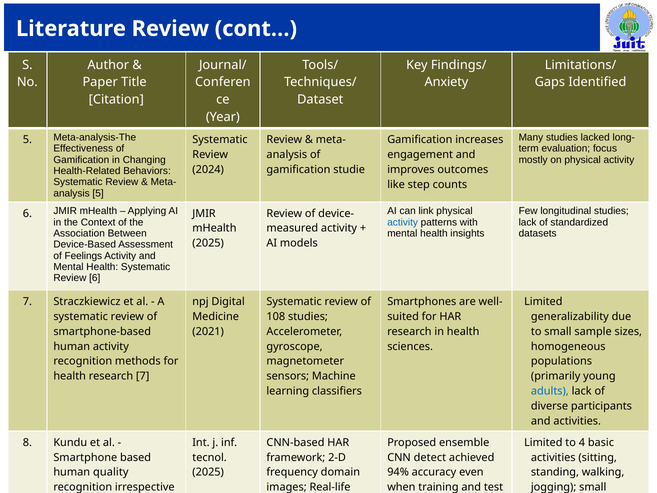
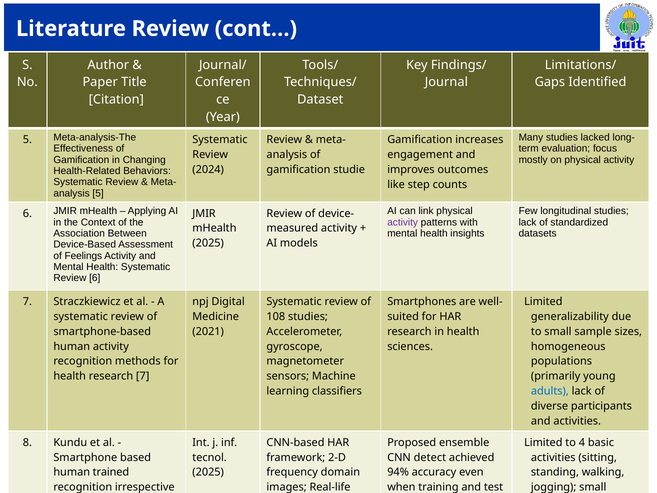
Anxiety: Anxiety -> Journal (446, 82)
activity colour: blue -> purple (403, 222)
quality: quality -> trained (111, 472)
